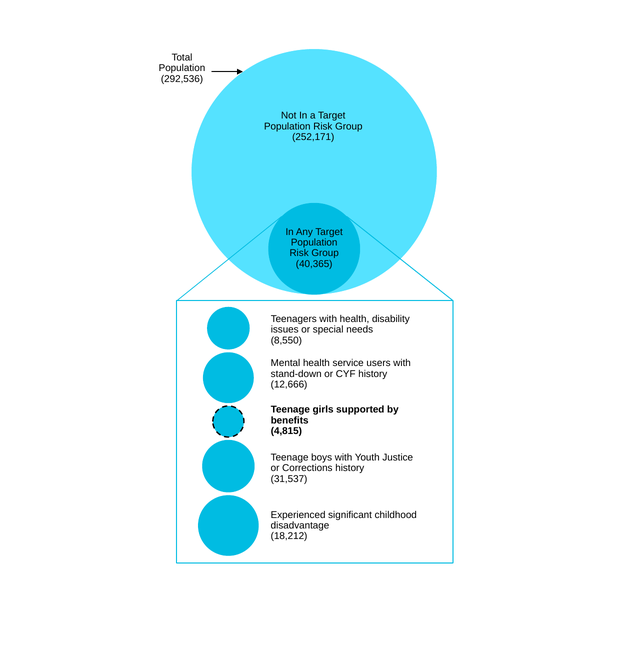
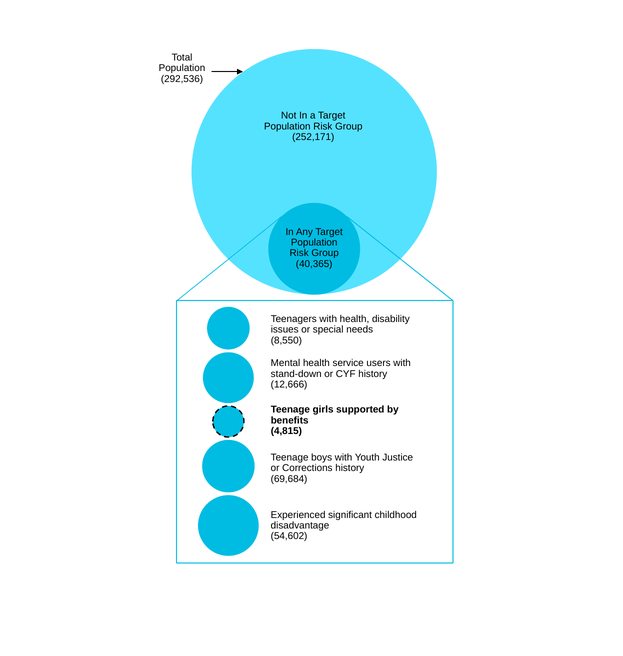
31,537: 31,537 -> 69,684 (289, 479)
18,212: 18,212 -> 54,602 (289, 536)
